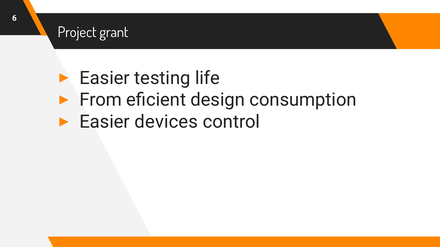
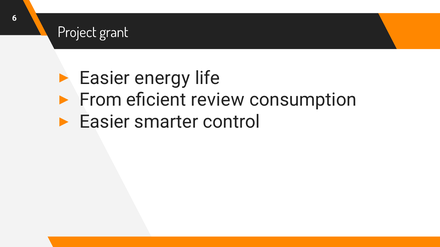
testing: testing -> energy (162, 78)
design: design -> review (218, 100)
devices: devices -> smarter (166, 122)
